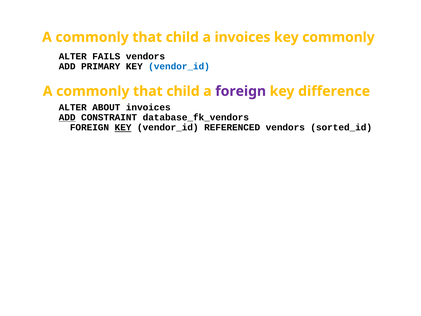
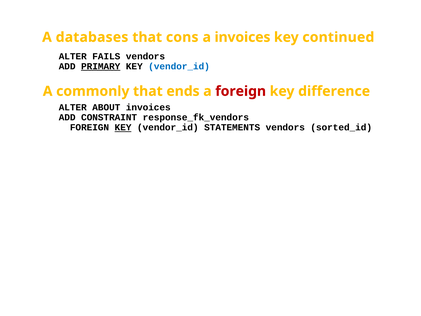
commonly: commonly -> databases (92, 37)
child: child -> cons (182, 37)
key commonly: commonly -> continued (338, 37)
PRIMARY underline: none -> present (101, 66)
child: child -> ends (183, 91)
foreign colour: purple -> red (241, 91)
ADD underline: present -> none (67, 117)
database_fk_vendors: database_fk_vendors -> response_fk_vendors (196, 117)
REFERENCED: REFERENCED -> STATEMENTS (232, 127)
